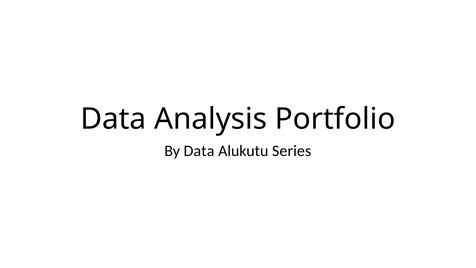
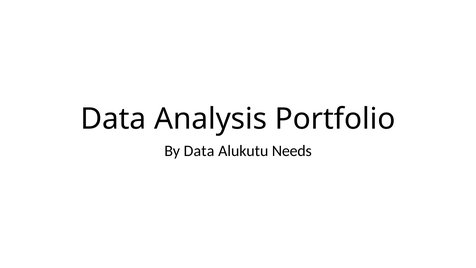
Series: Series -> Needs (292, 151)
